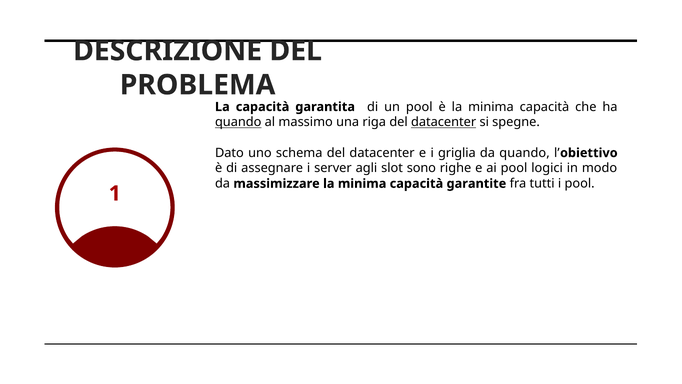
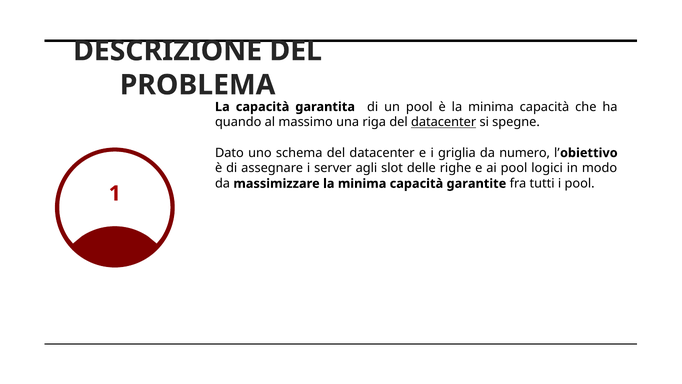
quando underline: present -> none (238, 122)
da quando: quando -> numero (525, 153)
sono: sono -> delle (421, 168)
